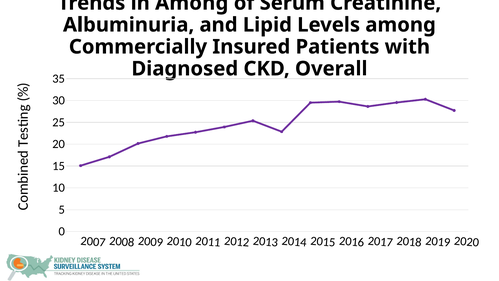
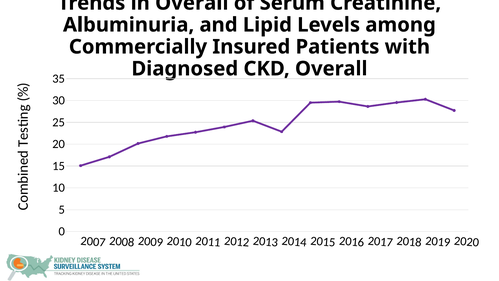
in Among: Among -> Overall (192, 3)
